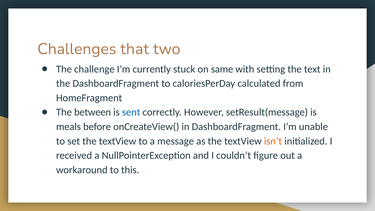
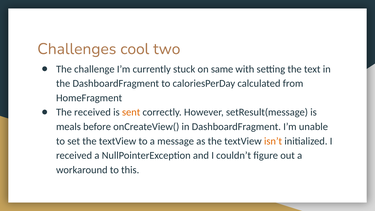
that: that -> cool (135, 49)
The between: between -> received (92, 112)
sent colour: blue -> orange (131, 112)
